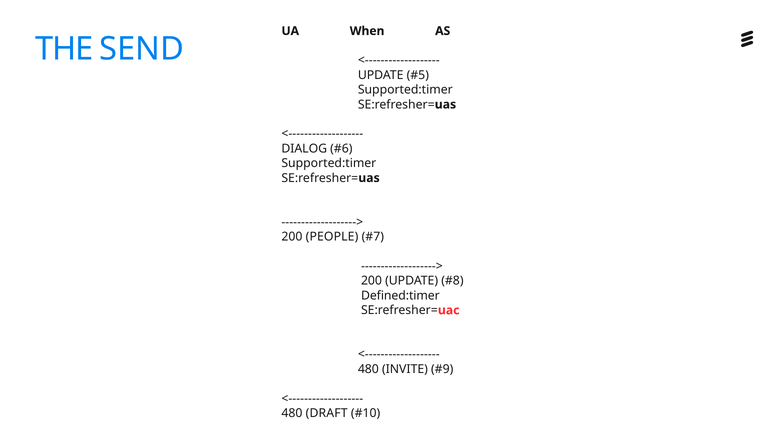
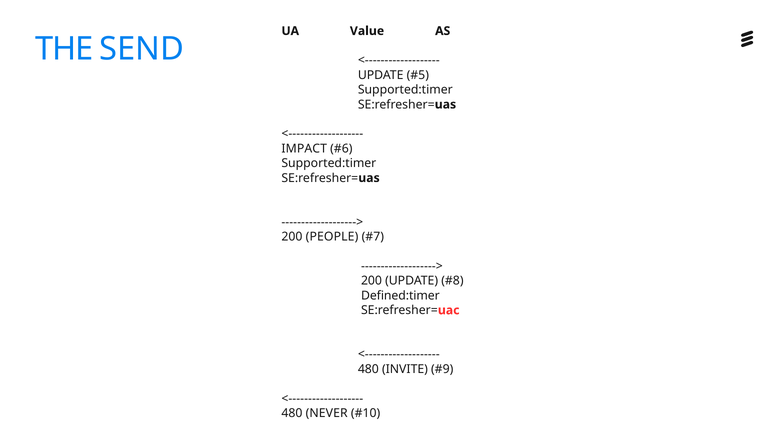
When: When -> Value (367, 31)
DIALOG: DIALOG -> IMPACT (304, 149)
DRAFT: DRAFT -> NEVER (327, 413)
